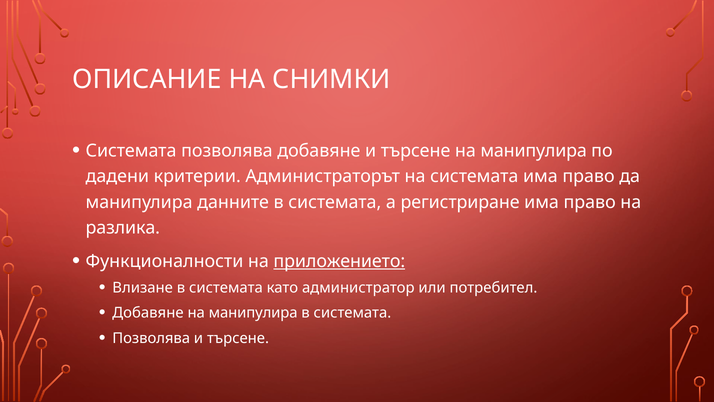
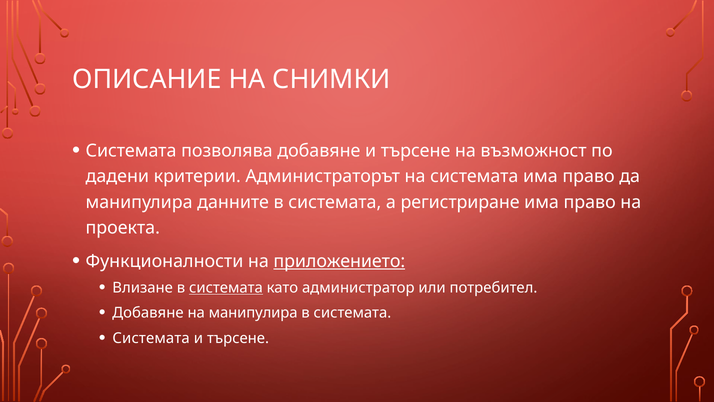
търсене на манипулира: манипулира -> възможност (534, 151)
разлика: разлика -> проекта (123, 228)
системата underline: none -> present (226, 288)
Позволява: Позволява -> Системата (151, 338)
